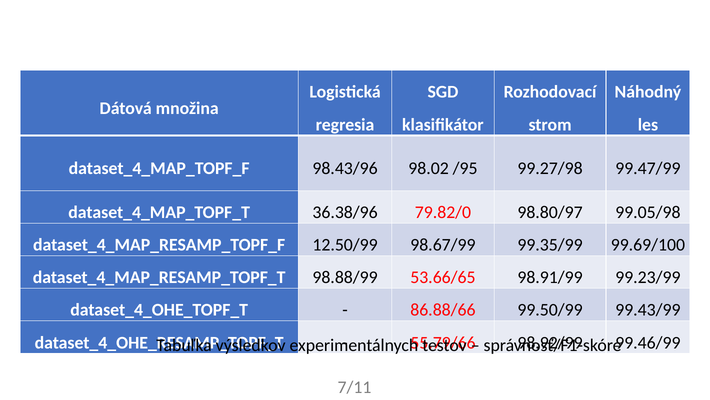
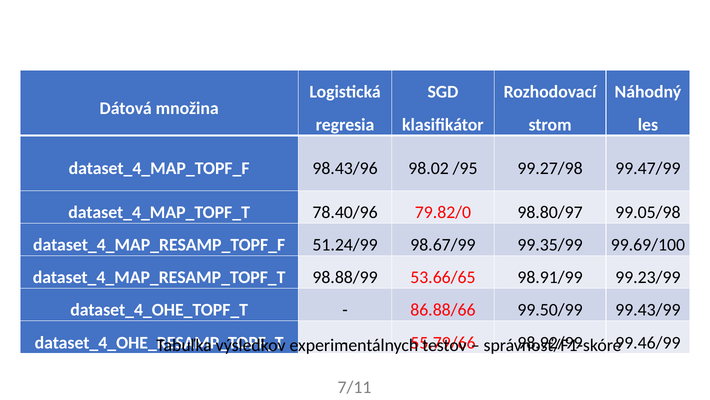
36.38/96: 36.38/96 -> 78.40/96 (345, 212)
12.50/99: 12.50/99 -> 51.24/99 (345, 245)
